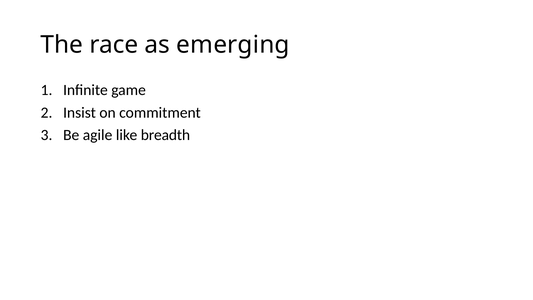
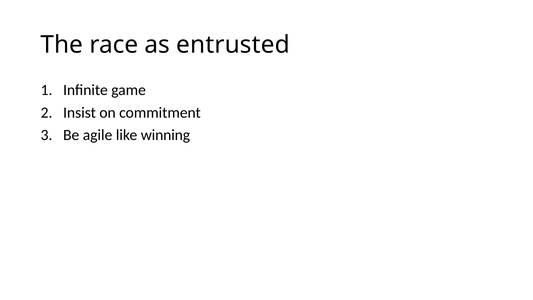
emerging: emerging -> entrusted (233, 45)
breadth: breadth -> winning (165, 135)
